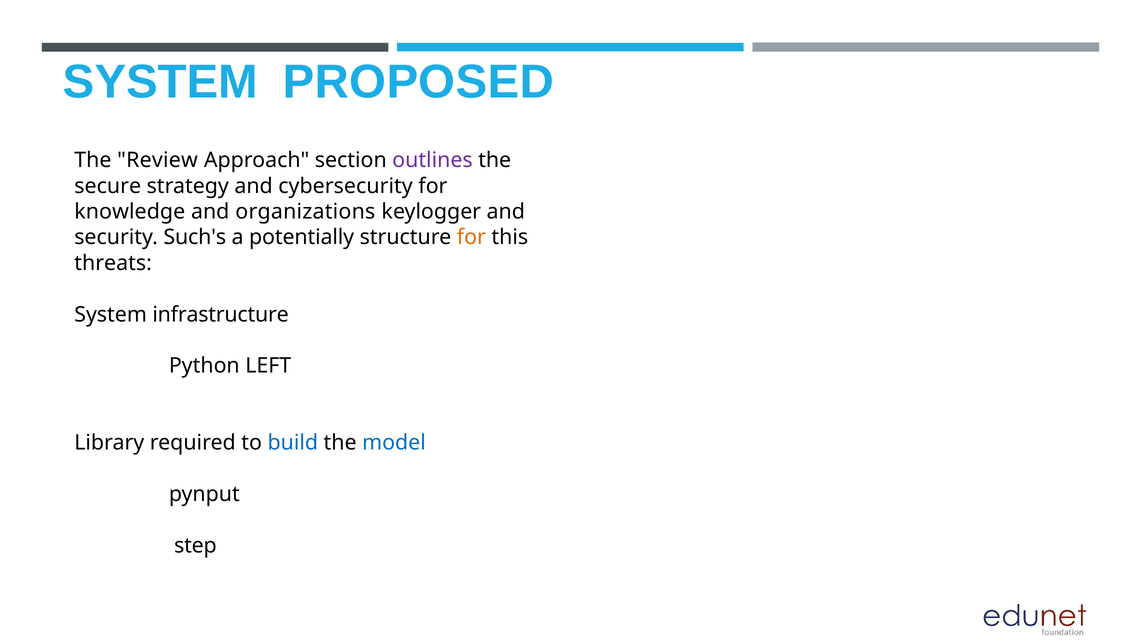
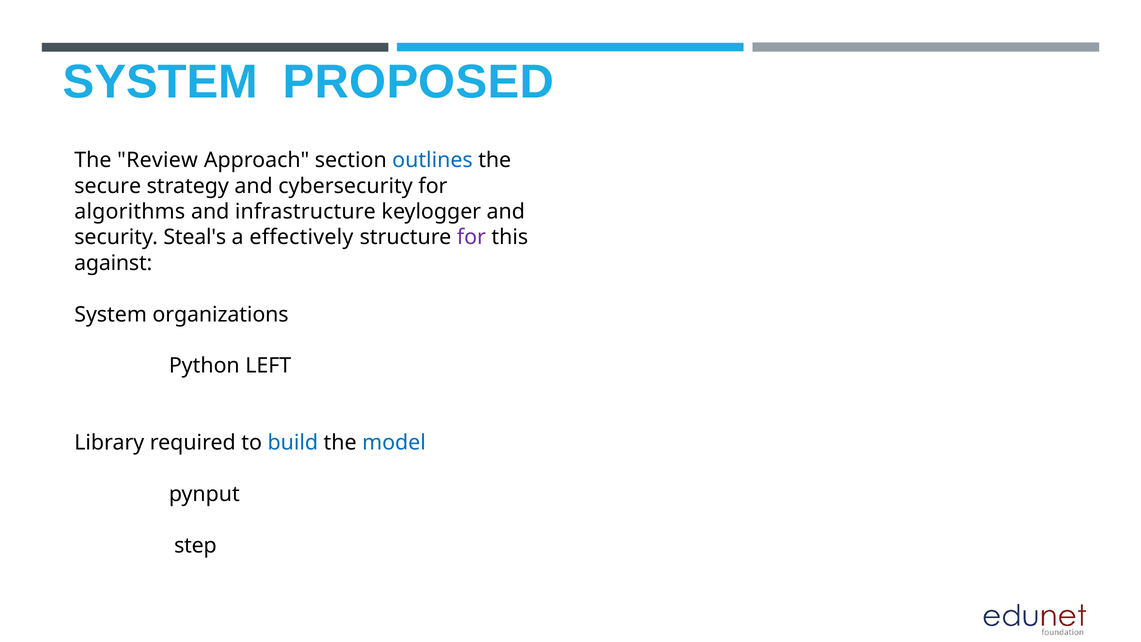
outlines colour: purple -> blue (432, 160)
knowledge: knowledge -> algorithms (130, 212)
organizations: organizations -> infrastructure (305, 212)
Such's: Such's -> Steal's (195, 237)
potentially: potentially -> effectively (301, 237)
for colour: orange -> purple (471, 237)
threats: threats -> against (113, 263)
infrastructure: infrastructure -> organizations (221, 314)
